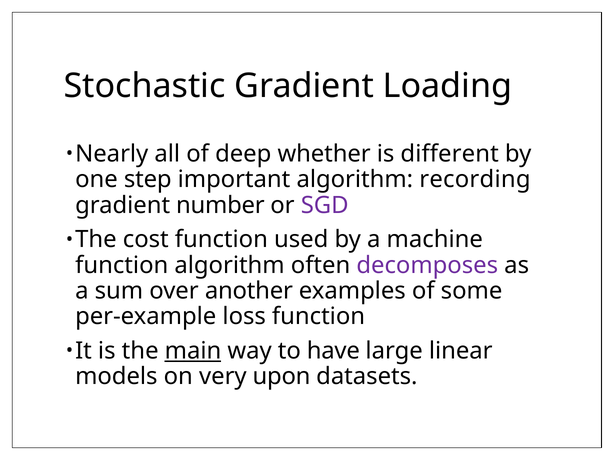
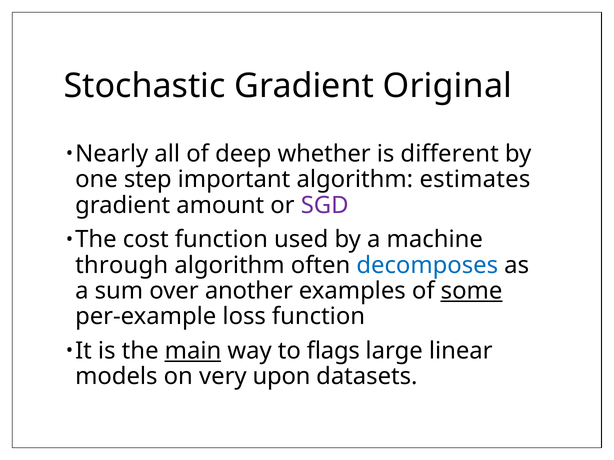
Loading: Loading -> Original (447, 86)
recording: recording -> estimates (475, 180)
number: number -> amount (220, 205)
function: function -> through (122, 265)
decomposes colour: purple -> blue (427, 265)
some underline: none -> present (472, 291)
have: have -> ﬂags (333, 351)
